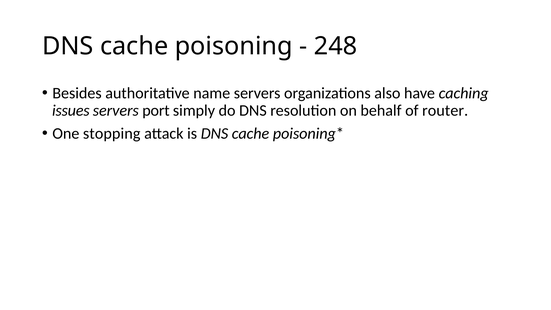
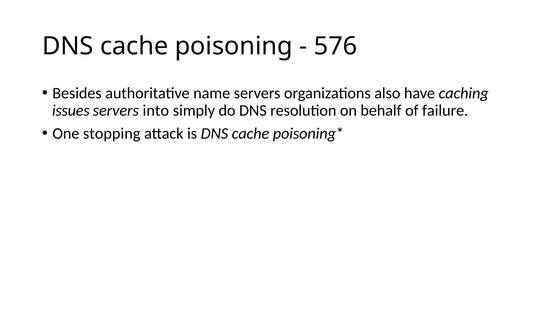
248: 248 -> 576 (336, 46)
port: port -> into (156, 111)
router: router -> failure (445, 111)
